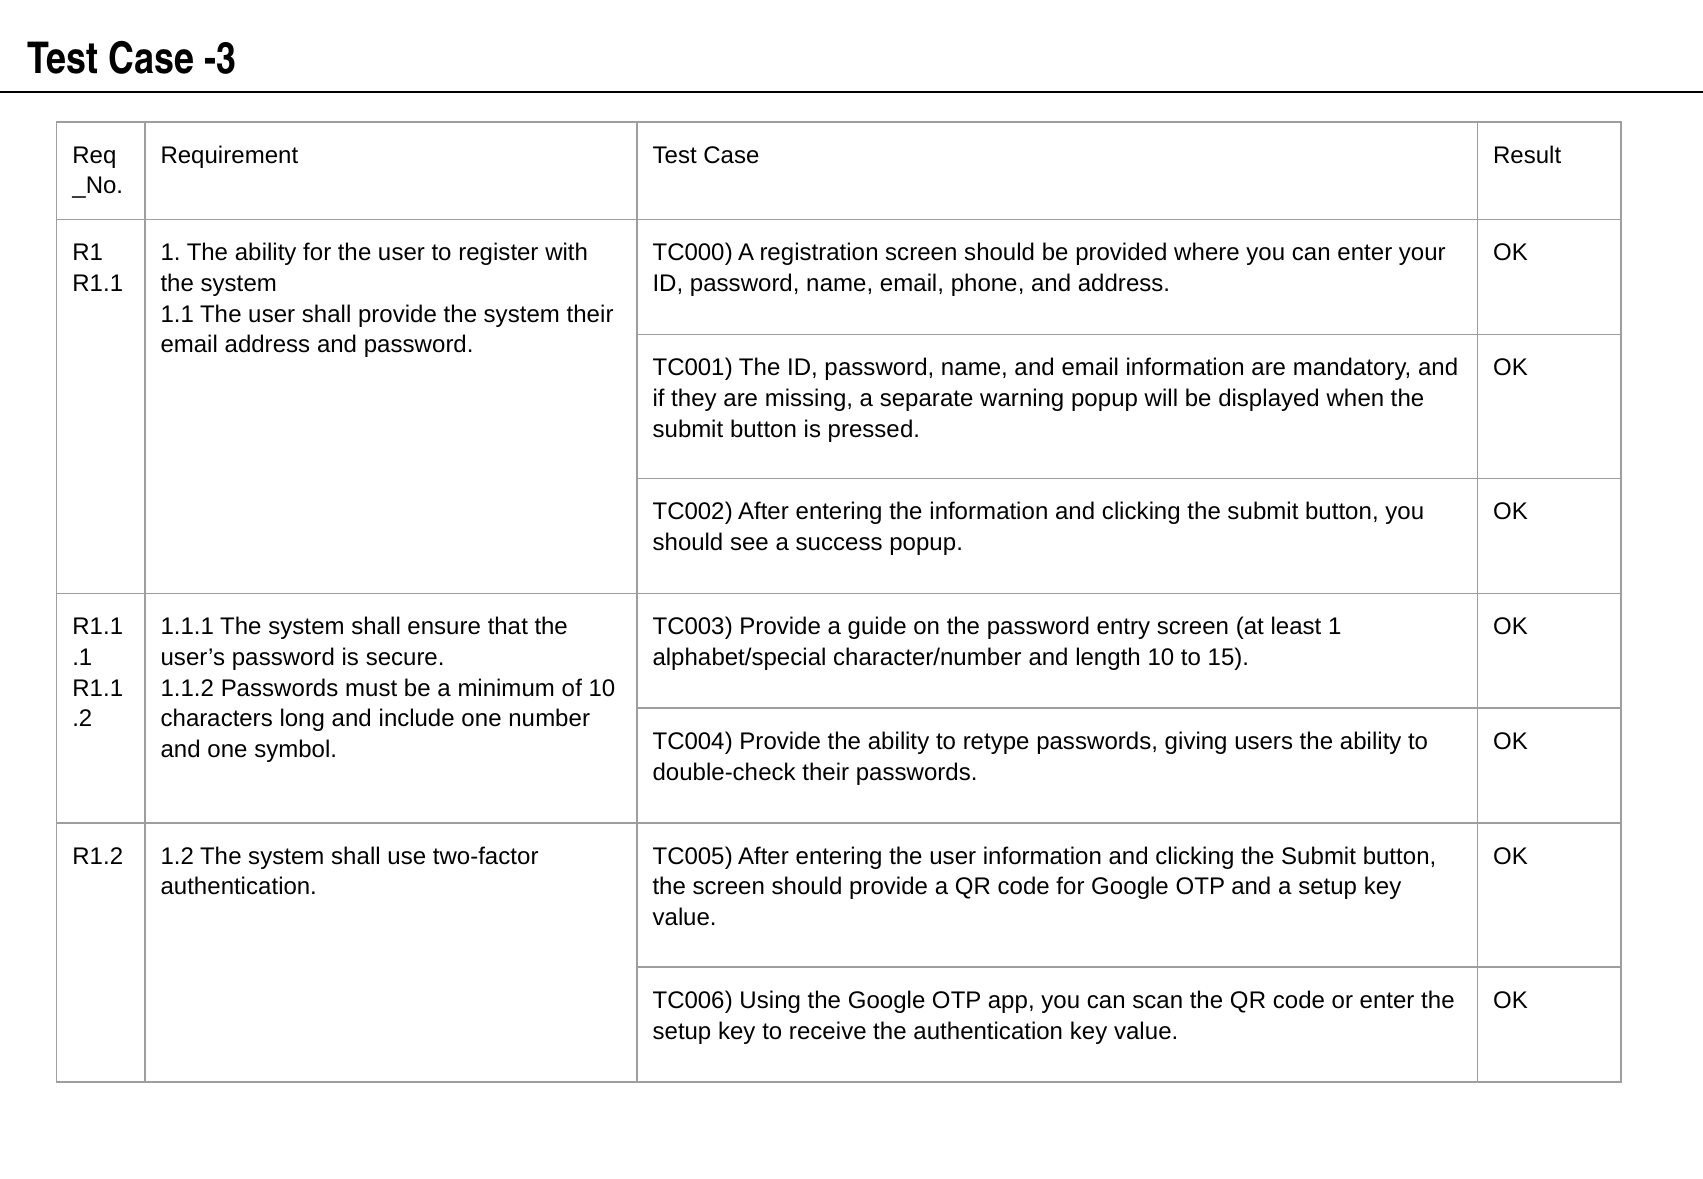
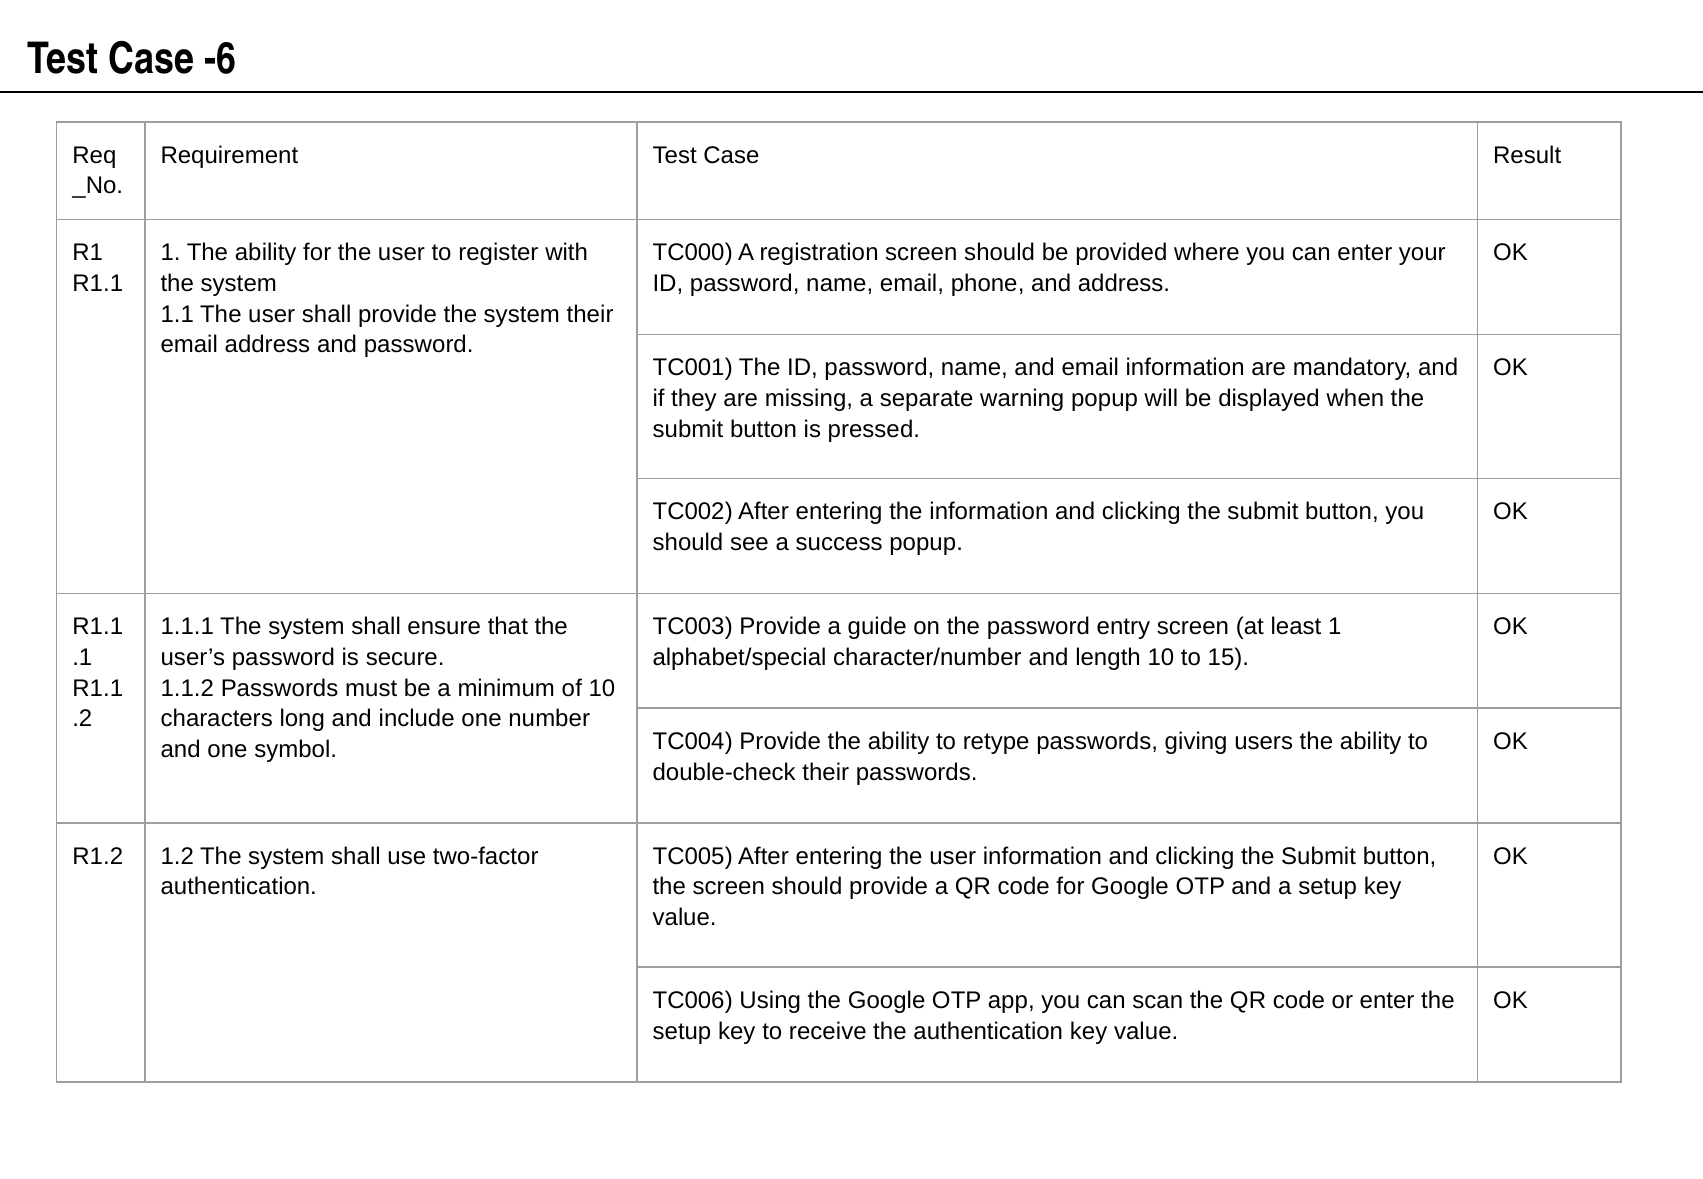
-3: -3 -> -6 (220, 59)
